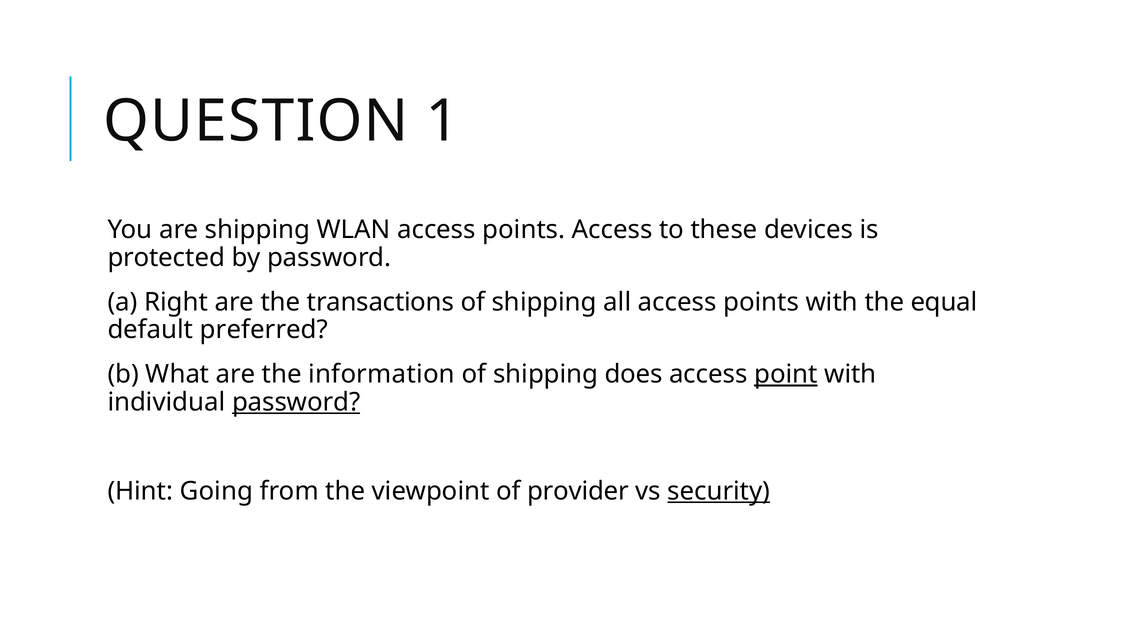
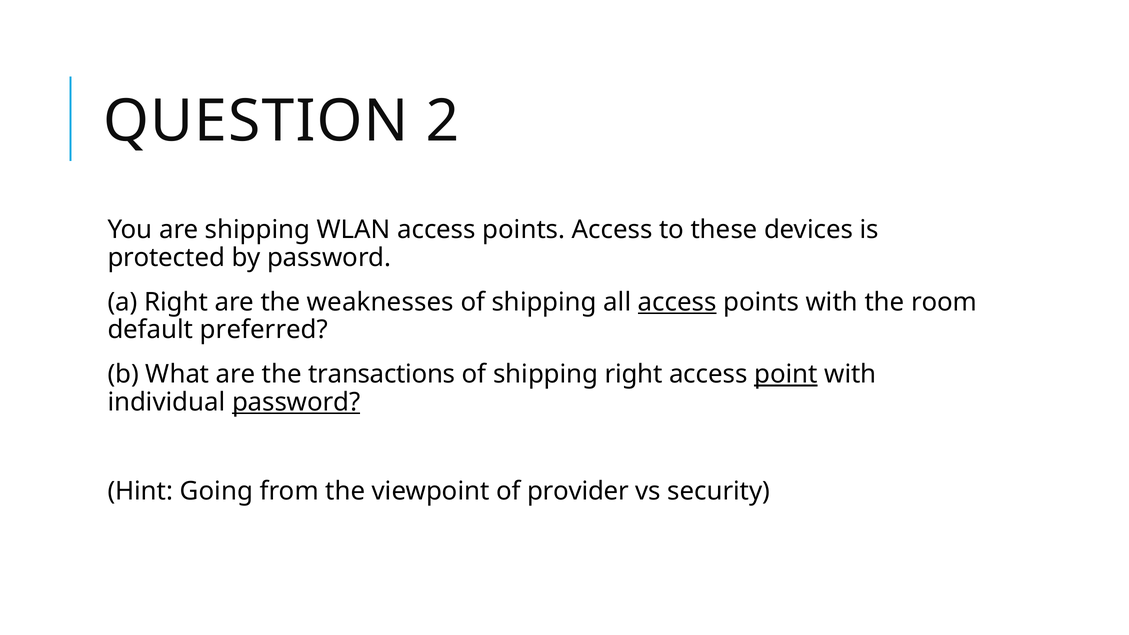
1: 1 -> 2 (443, 121)
transactions: transactions -> weaknesses (380, 302)
access underline: none -> present (677, 302)
equal: equal -> room (944, 302)
information: information -> transactions (382, 374)
shipping does: does -> right (634, 374)
security underline: present -> none (719, 491)
